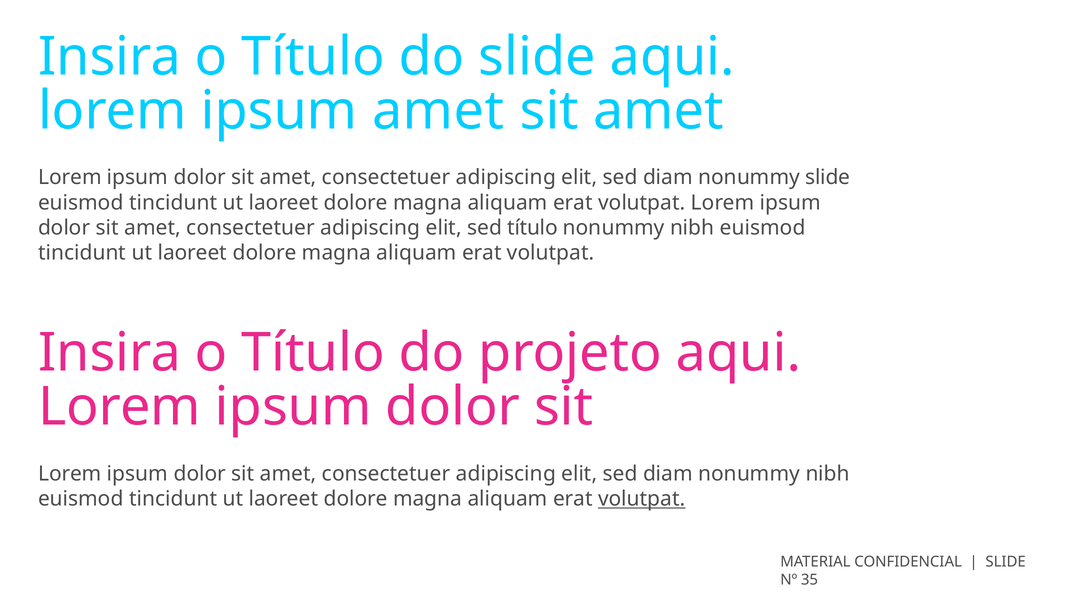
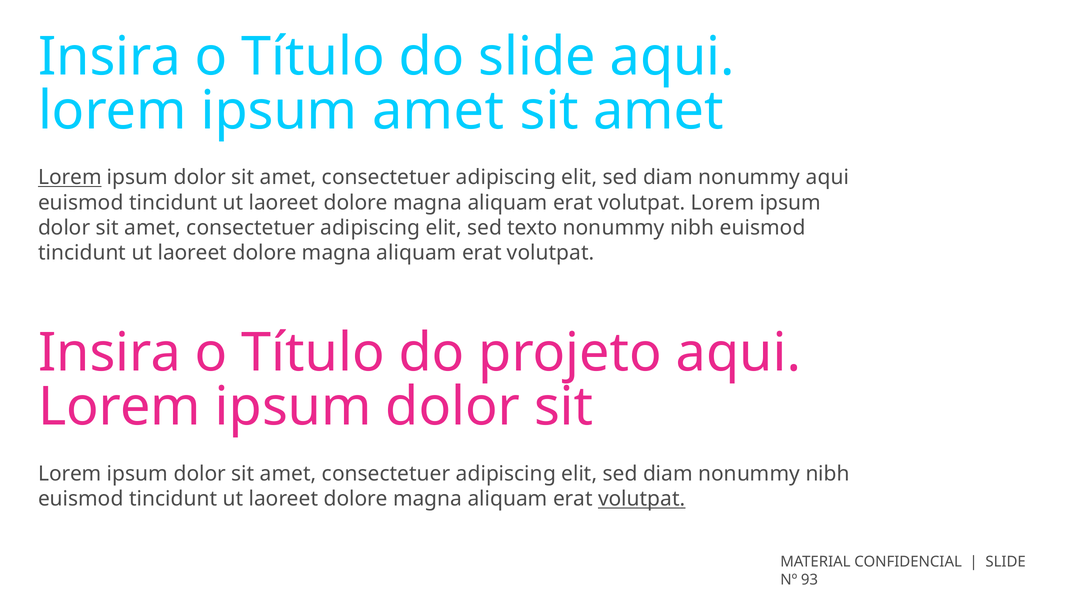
Lorem underline: none -> present (70, 177)
nonummy slide: slide -> aqui (828, 177)
sed título: título -> texto (532, 228)
35: 35 -> 93 (810, 580)
